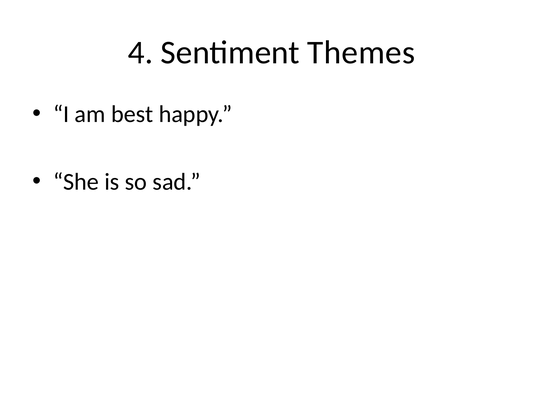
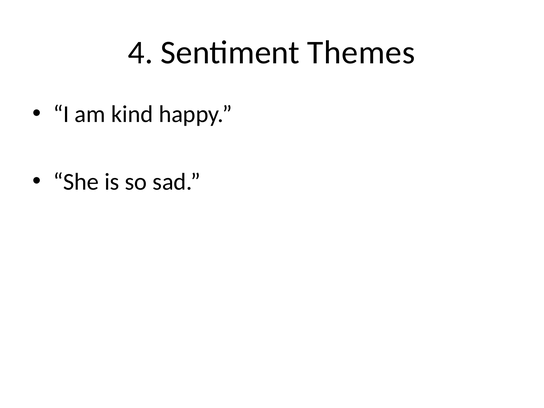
best: best -> kind (132, 114)
